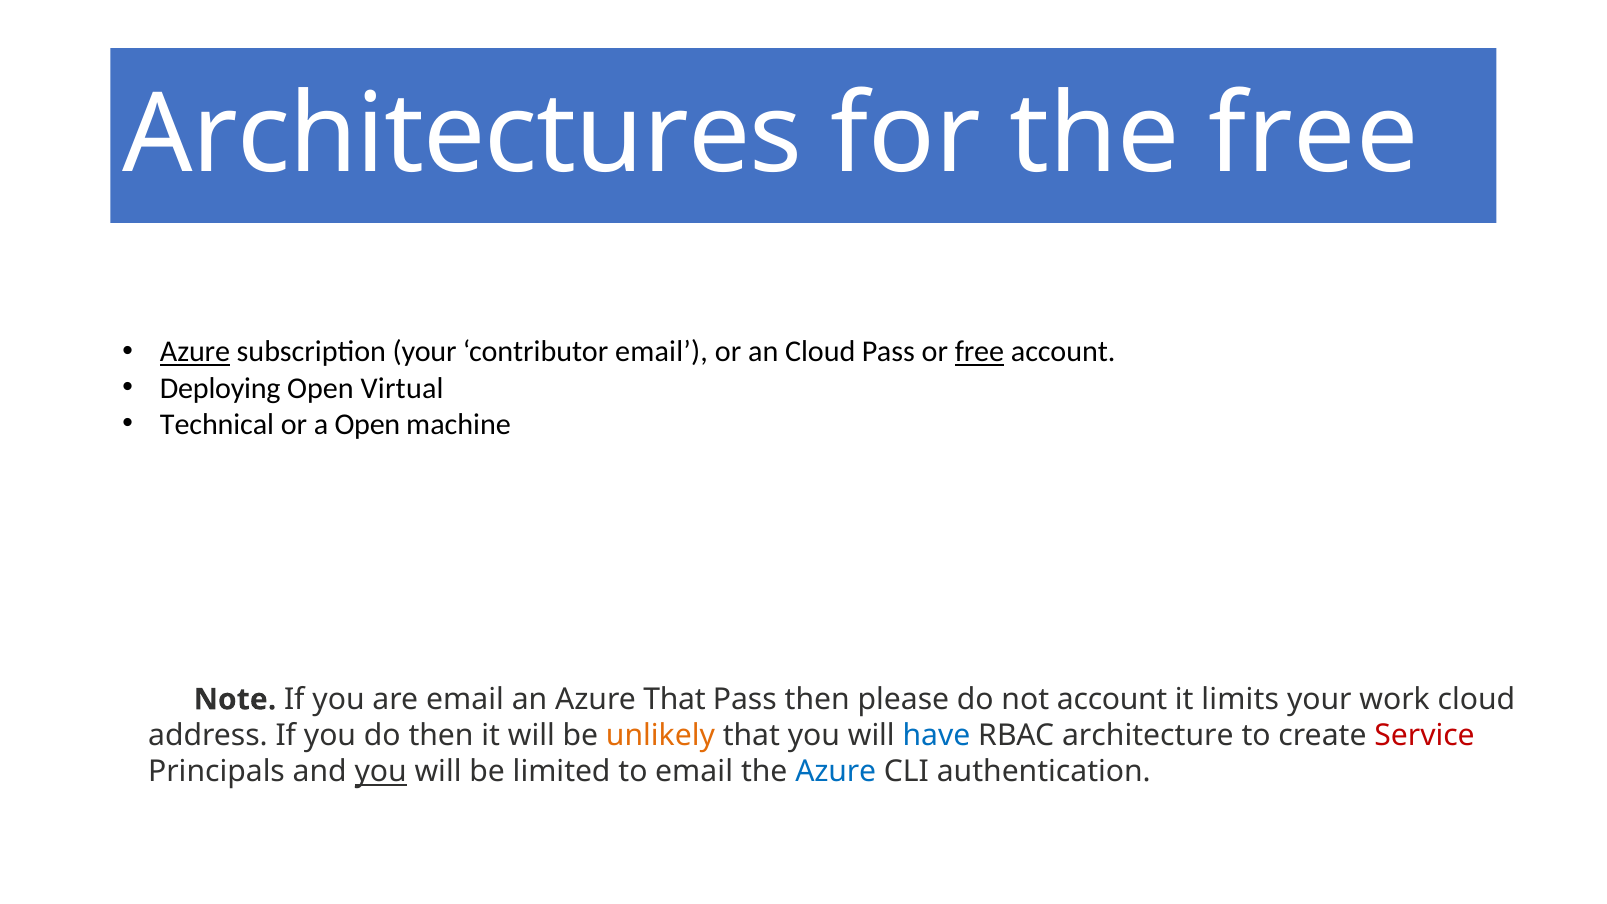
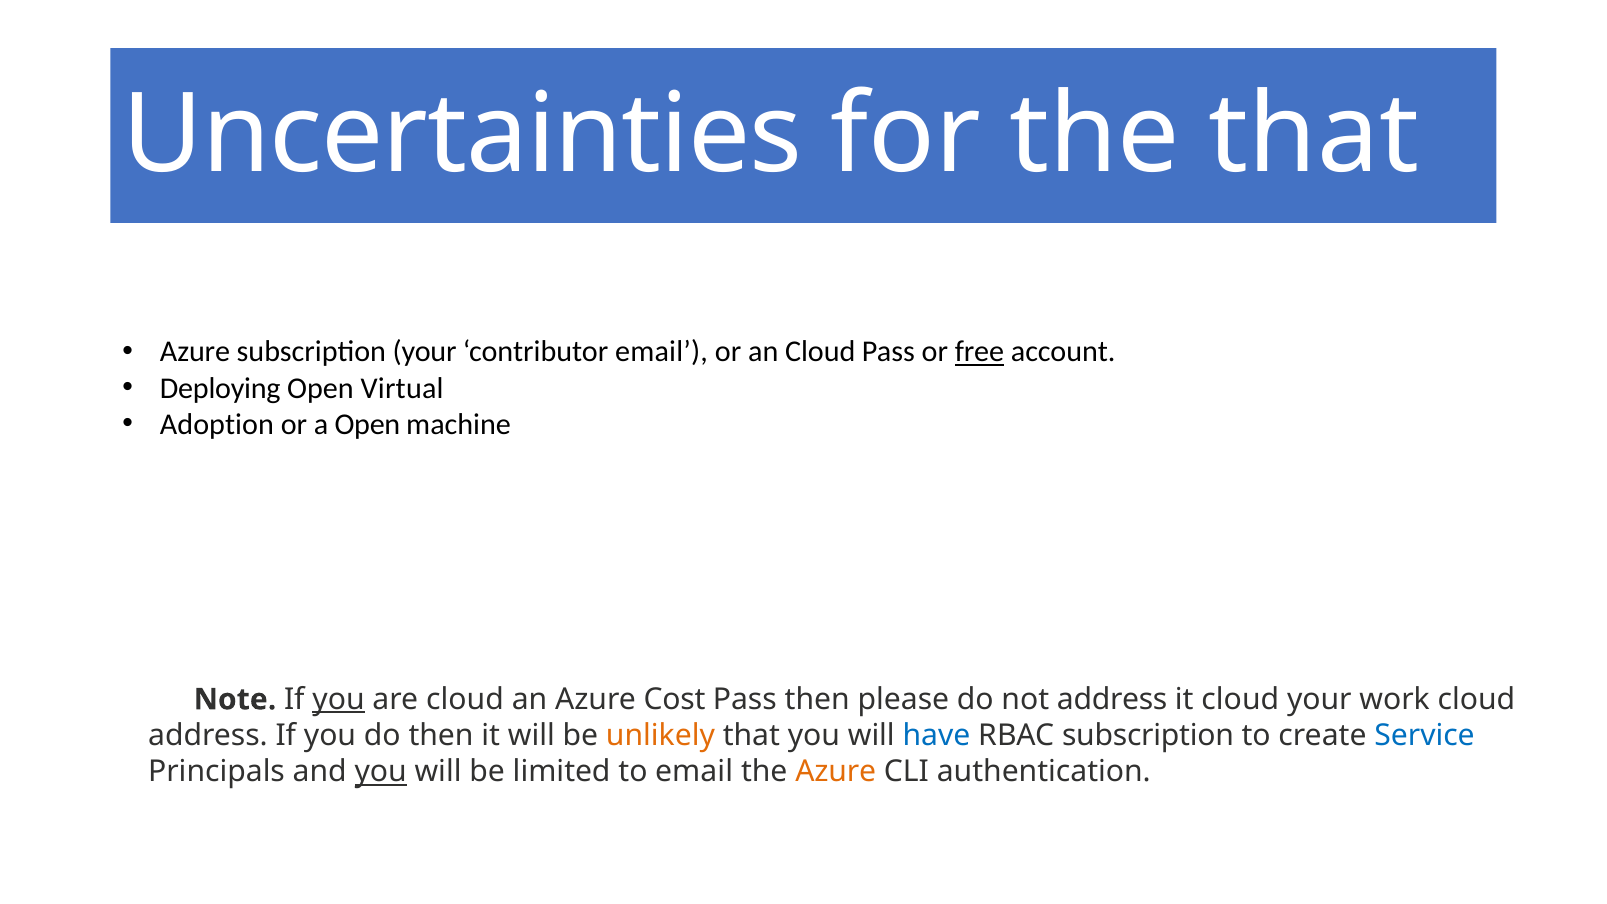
Architectures: Architectures -> Uncertainties (463, 135)
the free: free -> that (1314, 135)
Azure underline: present -> none (195, 352)
Technical: Technical -> Adoption (217, 424)
you underline: none -> present (339, 699)
are email: email -> cloud (465, 699)
Azure That: That -> Cost (675, 699)
not account: account -> address (1112, 699)
it limits: limits -> cloud (1240, 699)
RBAC architecture: architecture -> subscription (1148, 736)
Service colour: red -> blue (1425, 736)
Azure colour: blue -> orange (836, 772)
